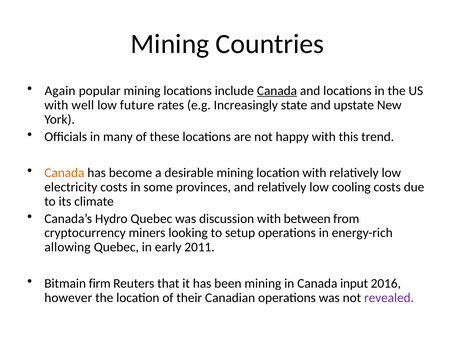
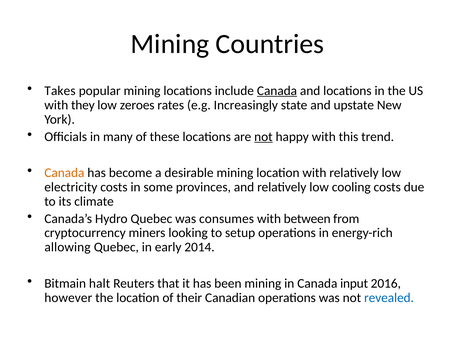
Again: Again -> Takes (60, 91)
well: well -> they (83, 105)
future: future -> zeroes (137, 105)
not underline: none -> present (263, 137)
discussion: discussion -> consumes (227, 219)
2011: 2011 -> 2014 (200, 247)
firm: firm -> halt (100, 284)
revealed colour: purple -> blue (389, 298)
